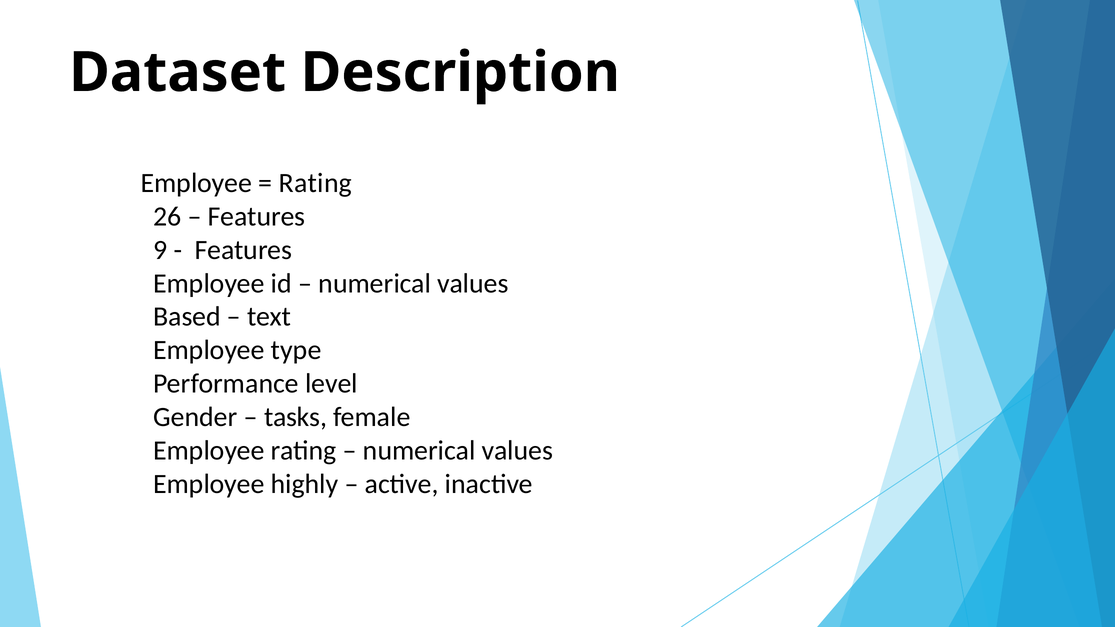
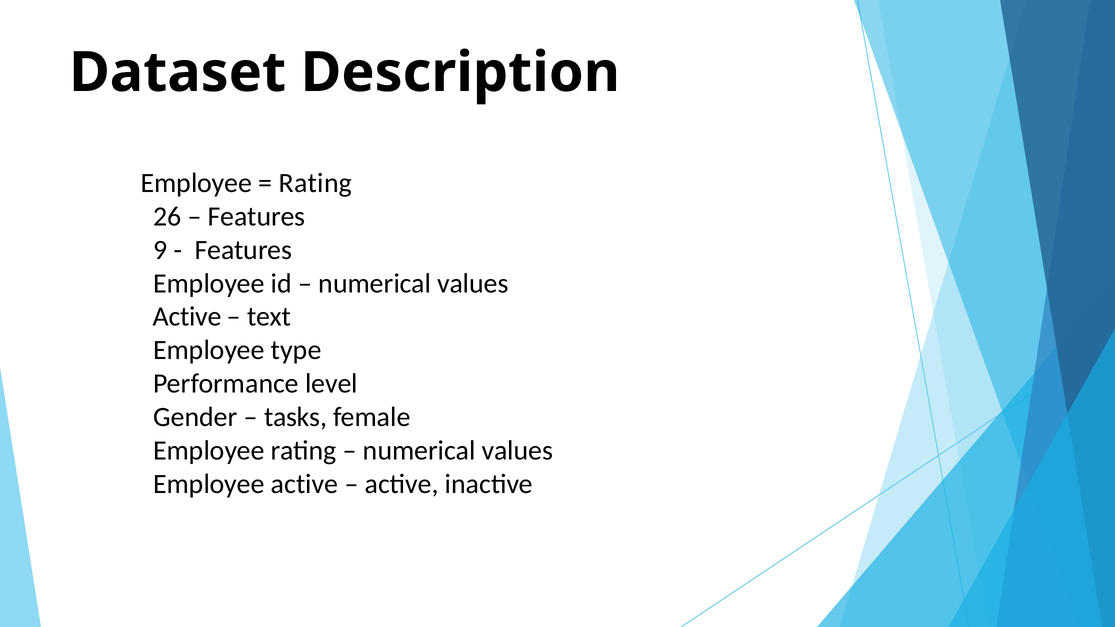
Based: Based -> Active (187, 317)
Employee highly: highly -> active (305, 484)
